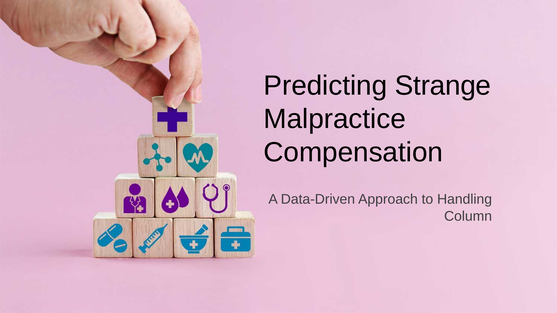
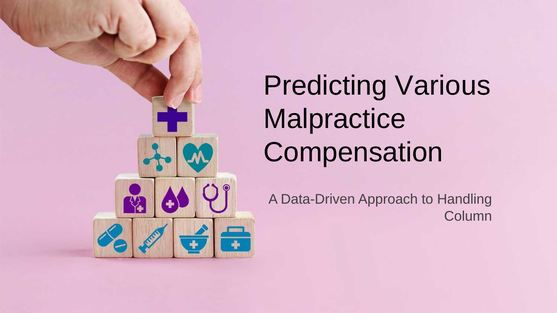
Strange: Strange -> Various (443, 86)
